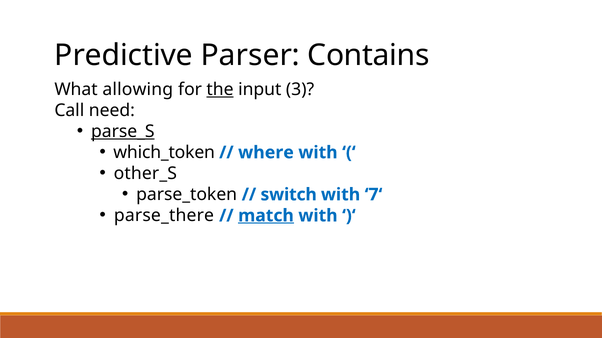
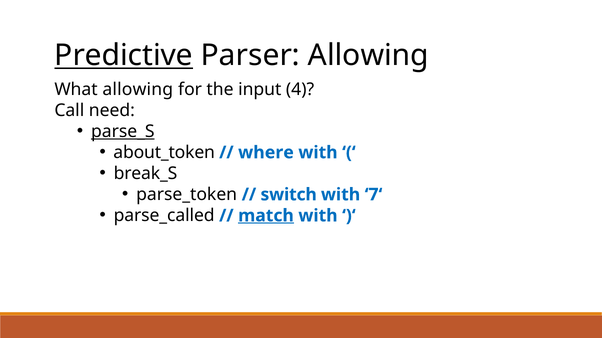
Predictive underline: none -> present (124, 55)
Parser Contains: Contains -> Allowing (368, 55)
the underline: present -> none (220, 90)
3: 3 -> 4 (300, 90)
which_token: which_token -> about_token (164, 153)
other_S: other_S -> break_S (145, 174)
parse_there: parse_there -> parse_called (164, 216)
